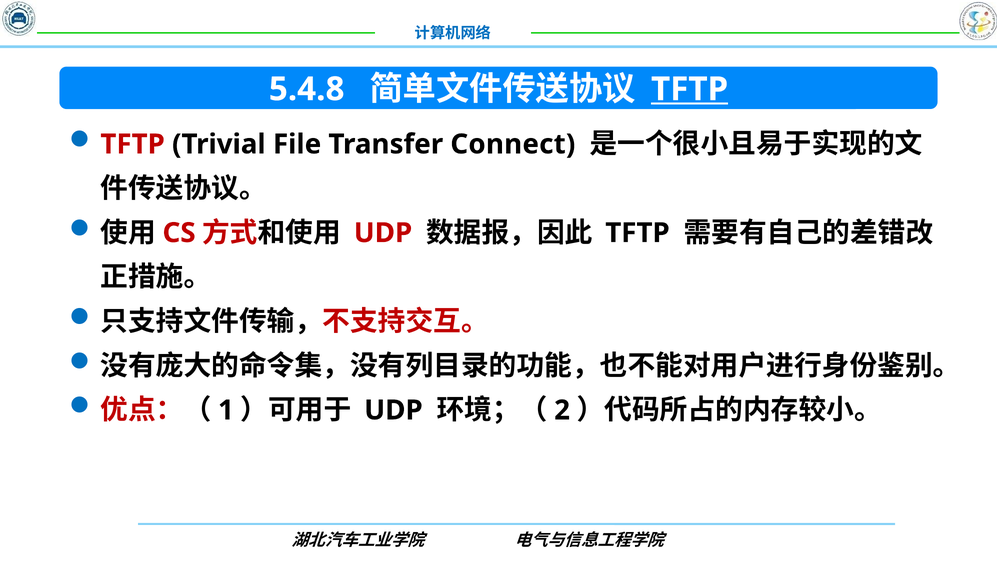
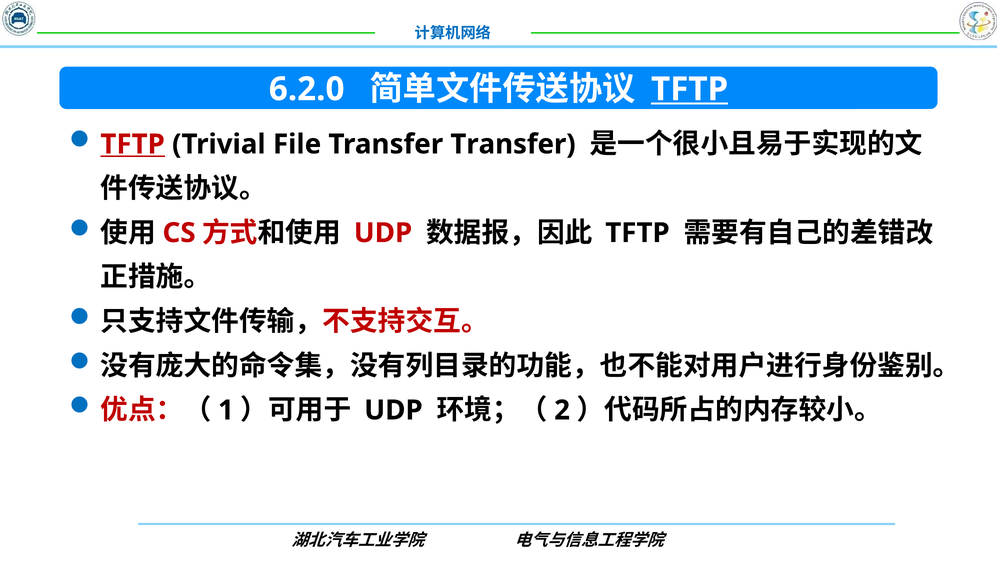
5.4.8: 5.4.8 -> 6.2.0 (307, 89)
TFTP underline: none -> present (133, 144)
Transfer Connect: Connect -> Transfer (513, 144)
